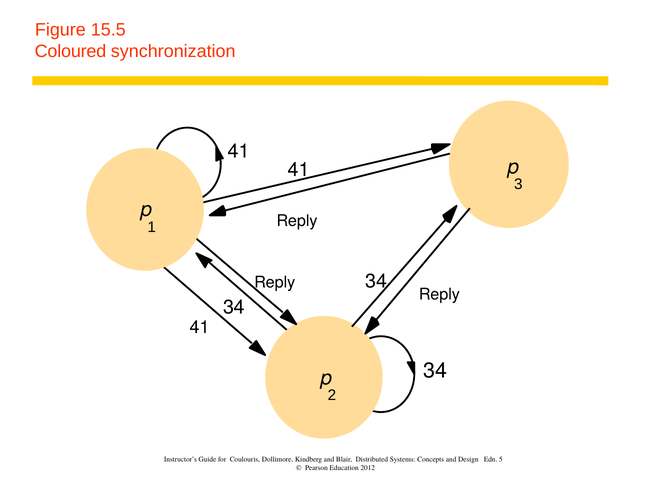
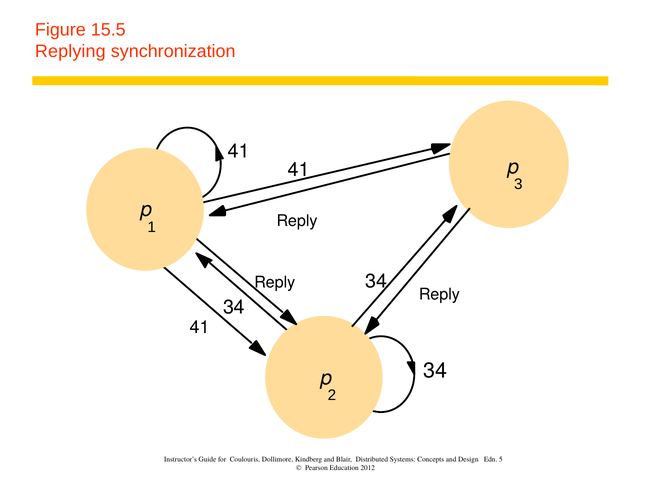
Coloured: Coloured -> Replying (70, 51)
